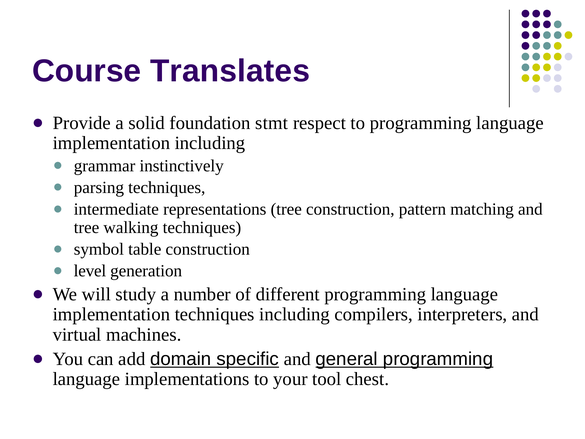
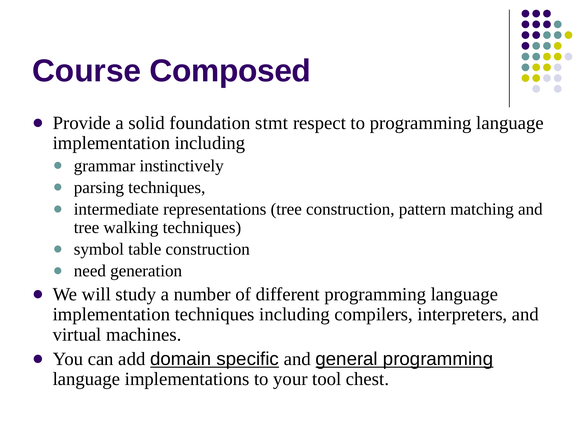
Translates: Translates -> Composed (230, 71)
level: level -> need (90, 271)
